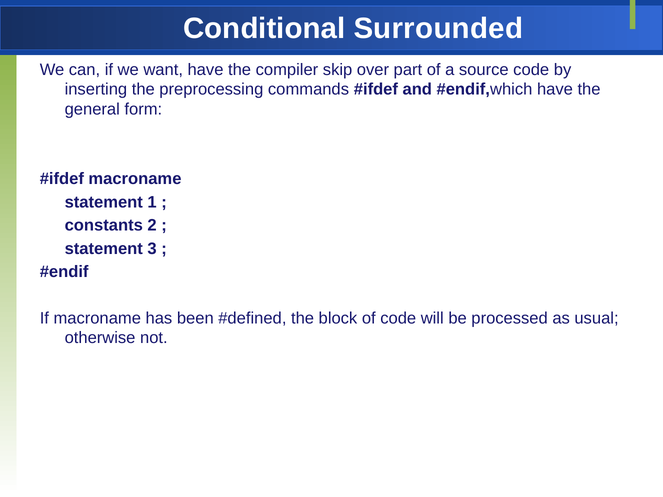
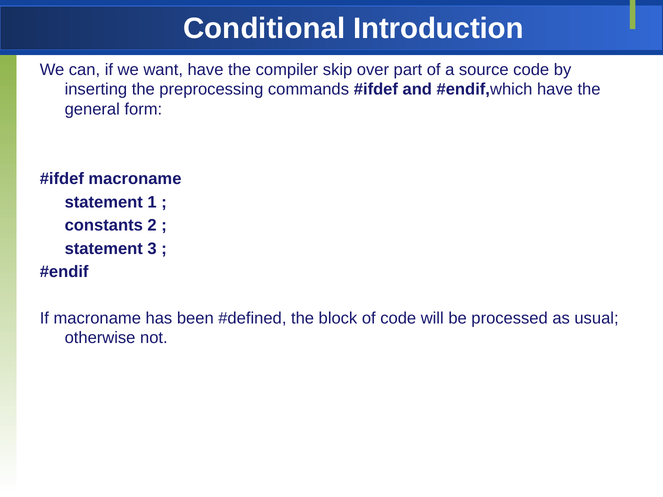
Surrounded: Surrounded -> Introduction (438, 29)
